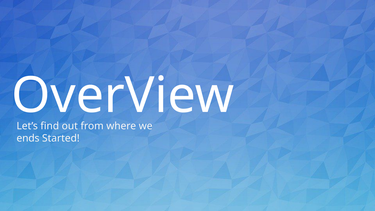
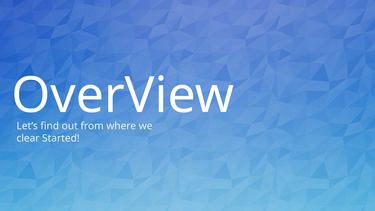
ends: ends -> clear (28, 138)
